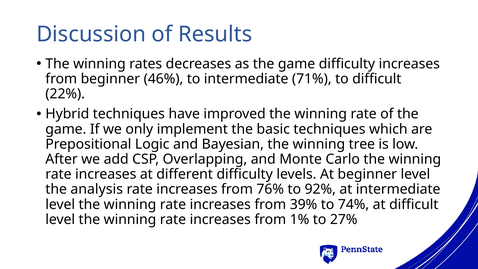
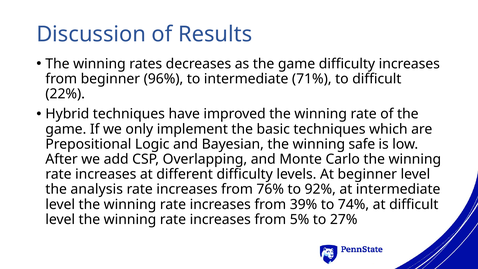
46%: 46% -> 96% (163, 79)
tree: tree -> safe (362, 144)
1%: 1% -> 5% (300, 219)
